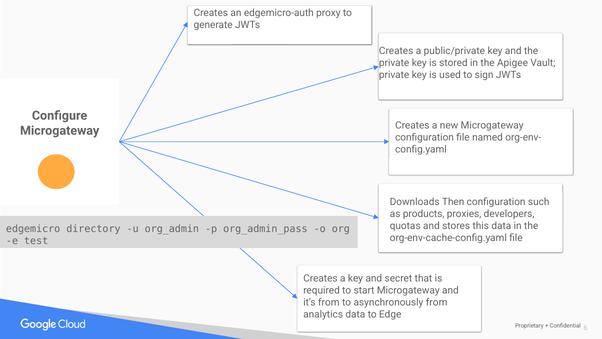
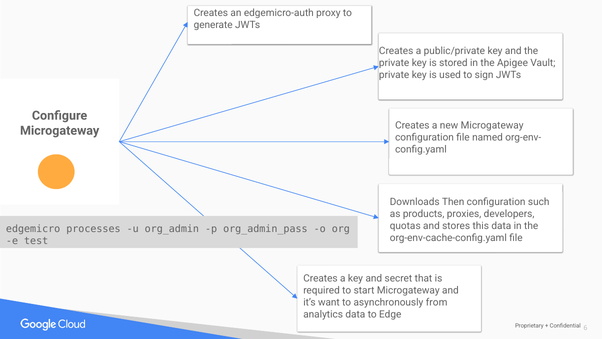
directory: directory -> processes (93, 228)
it’s from: from -> want (329, 302)
